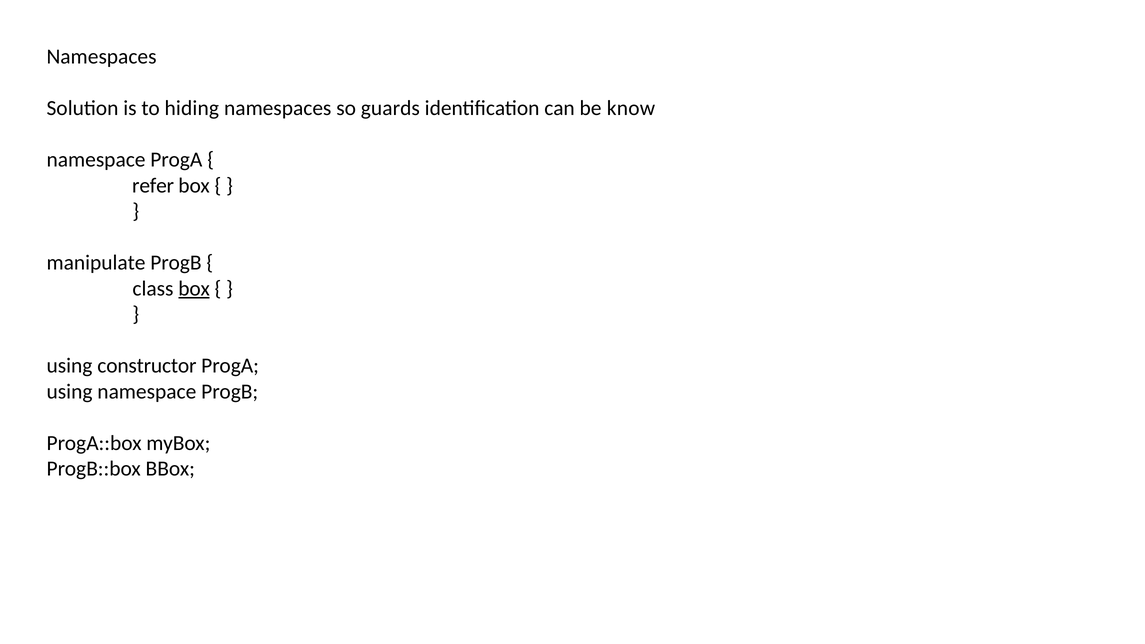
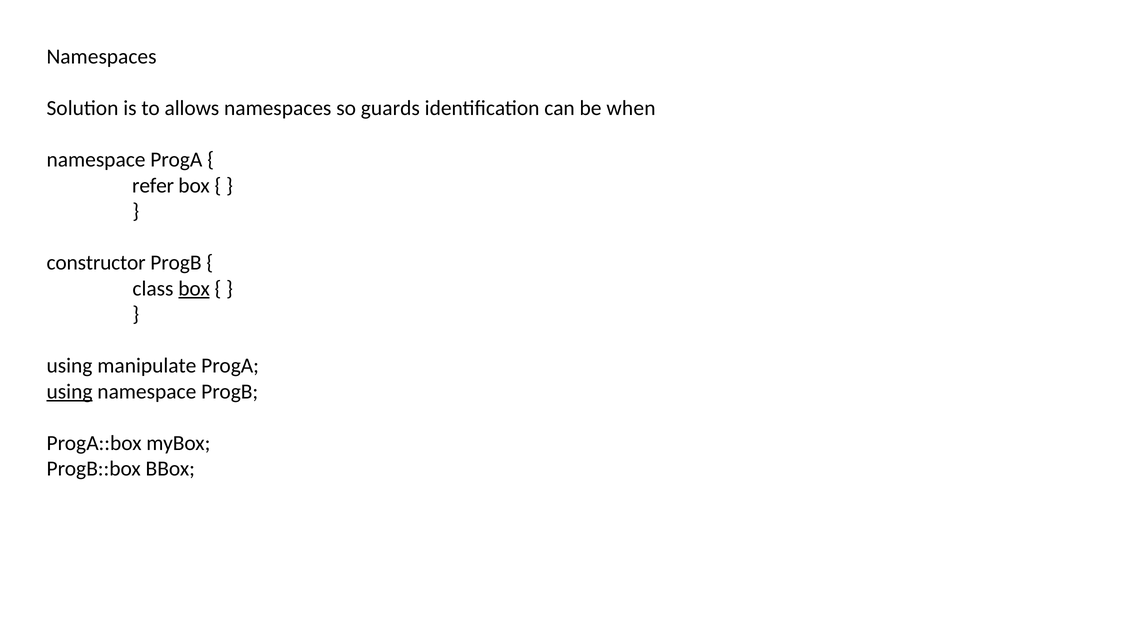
hiding: hiding -> allows (192, 108)
know: know -> when (631, 108)
manipulate: manipulate -> constructor (96, 263)
constructor: constructor -> manipulate (147, 366)
using underline: none -> present (70, 392)
